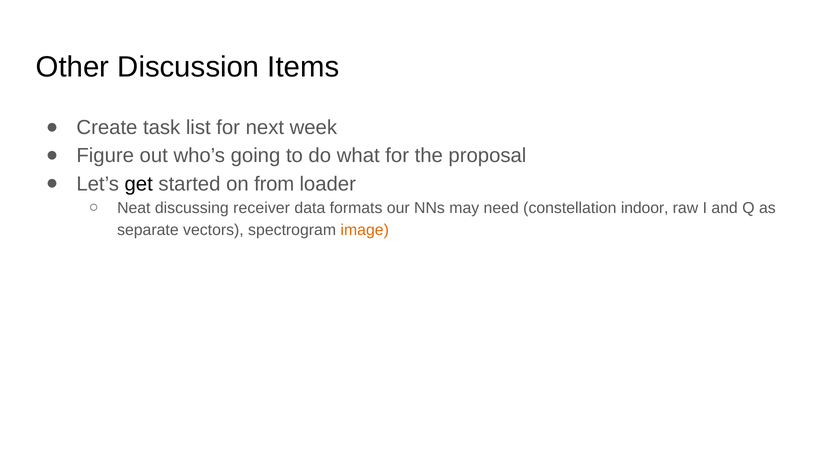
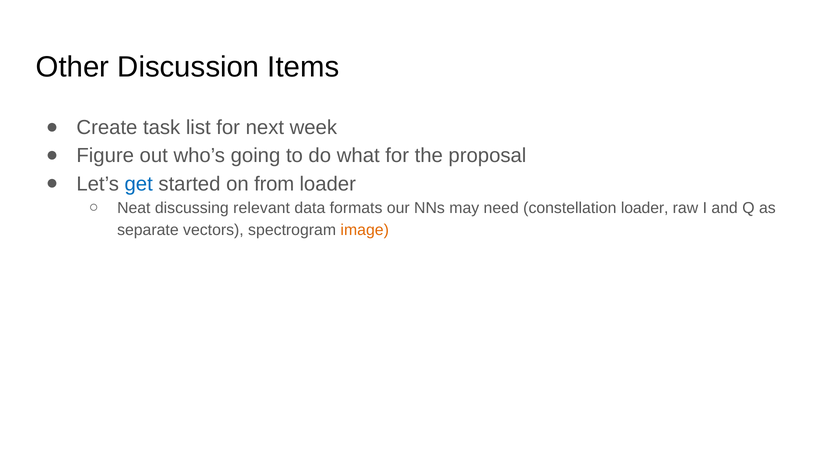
get colour: black -> blue (139, 184)
receiver: receiver -> relevant (262, 208)
constellation indoor: indoor -> loader (645, 208)
